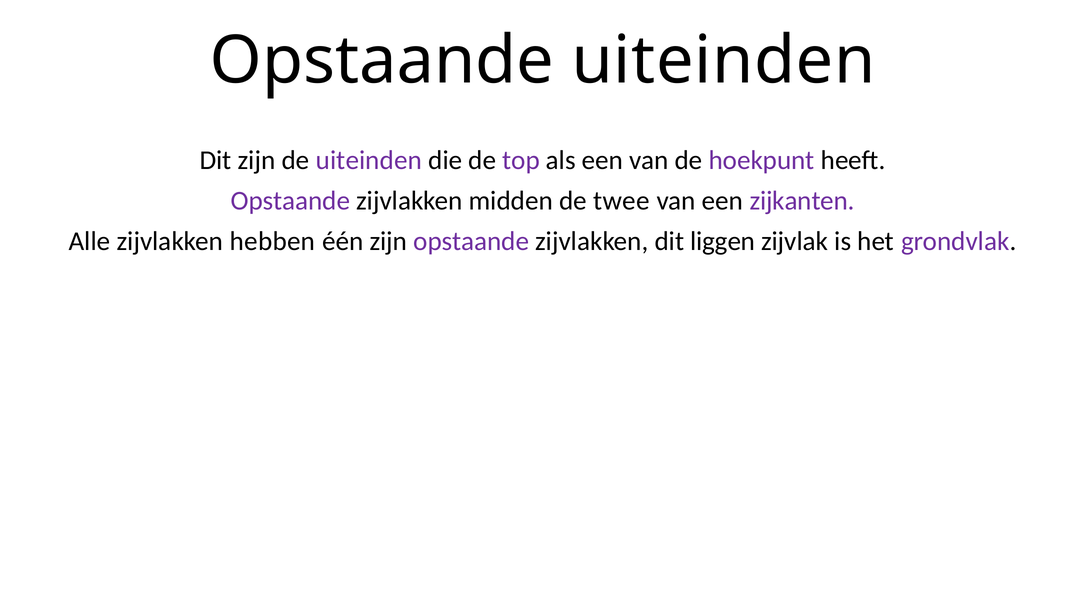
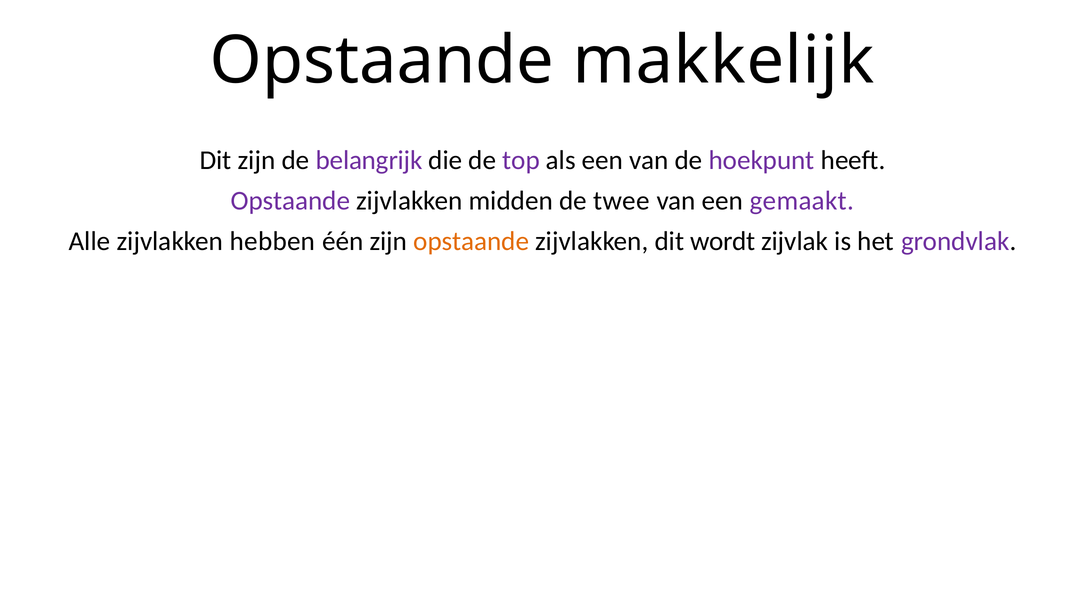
Opstaande uiteinden: uiteinden -> makkelijk (724, 61)
de uiteinden: uiteinden -> belangrijk (369, 160)
zijkanten: zijkanten -> gemaakt (802, 201)
opstaande colour: purple -> orange (471, 242)
liggen: liggen -> wordt (723, 242)
